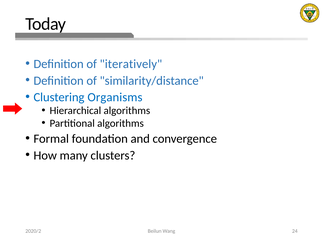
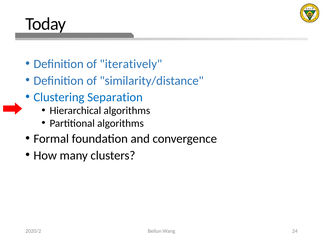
Organisms: Organisms -> Separation (115, 97)
